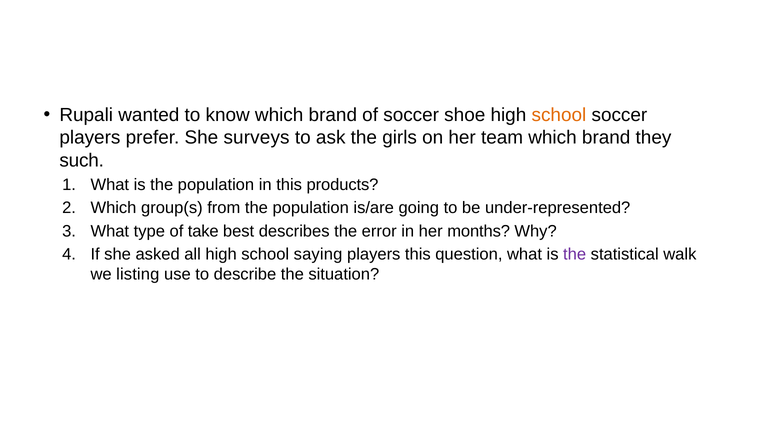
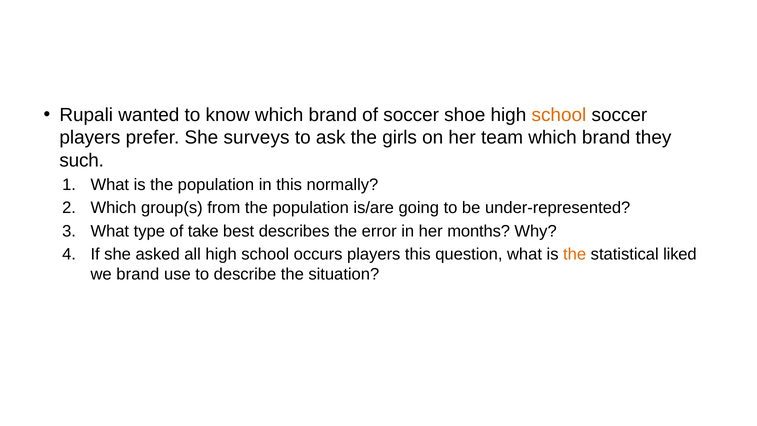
products: products -> normally (342, 185)
saying: saying -> occurs (318, 254)
the colour: purple -> orange (575, 254)
walk: walk -> liked (680, 254)
we listing: listing -> brand (138, 274)
